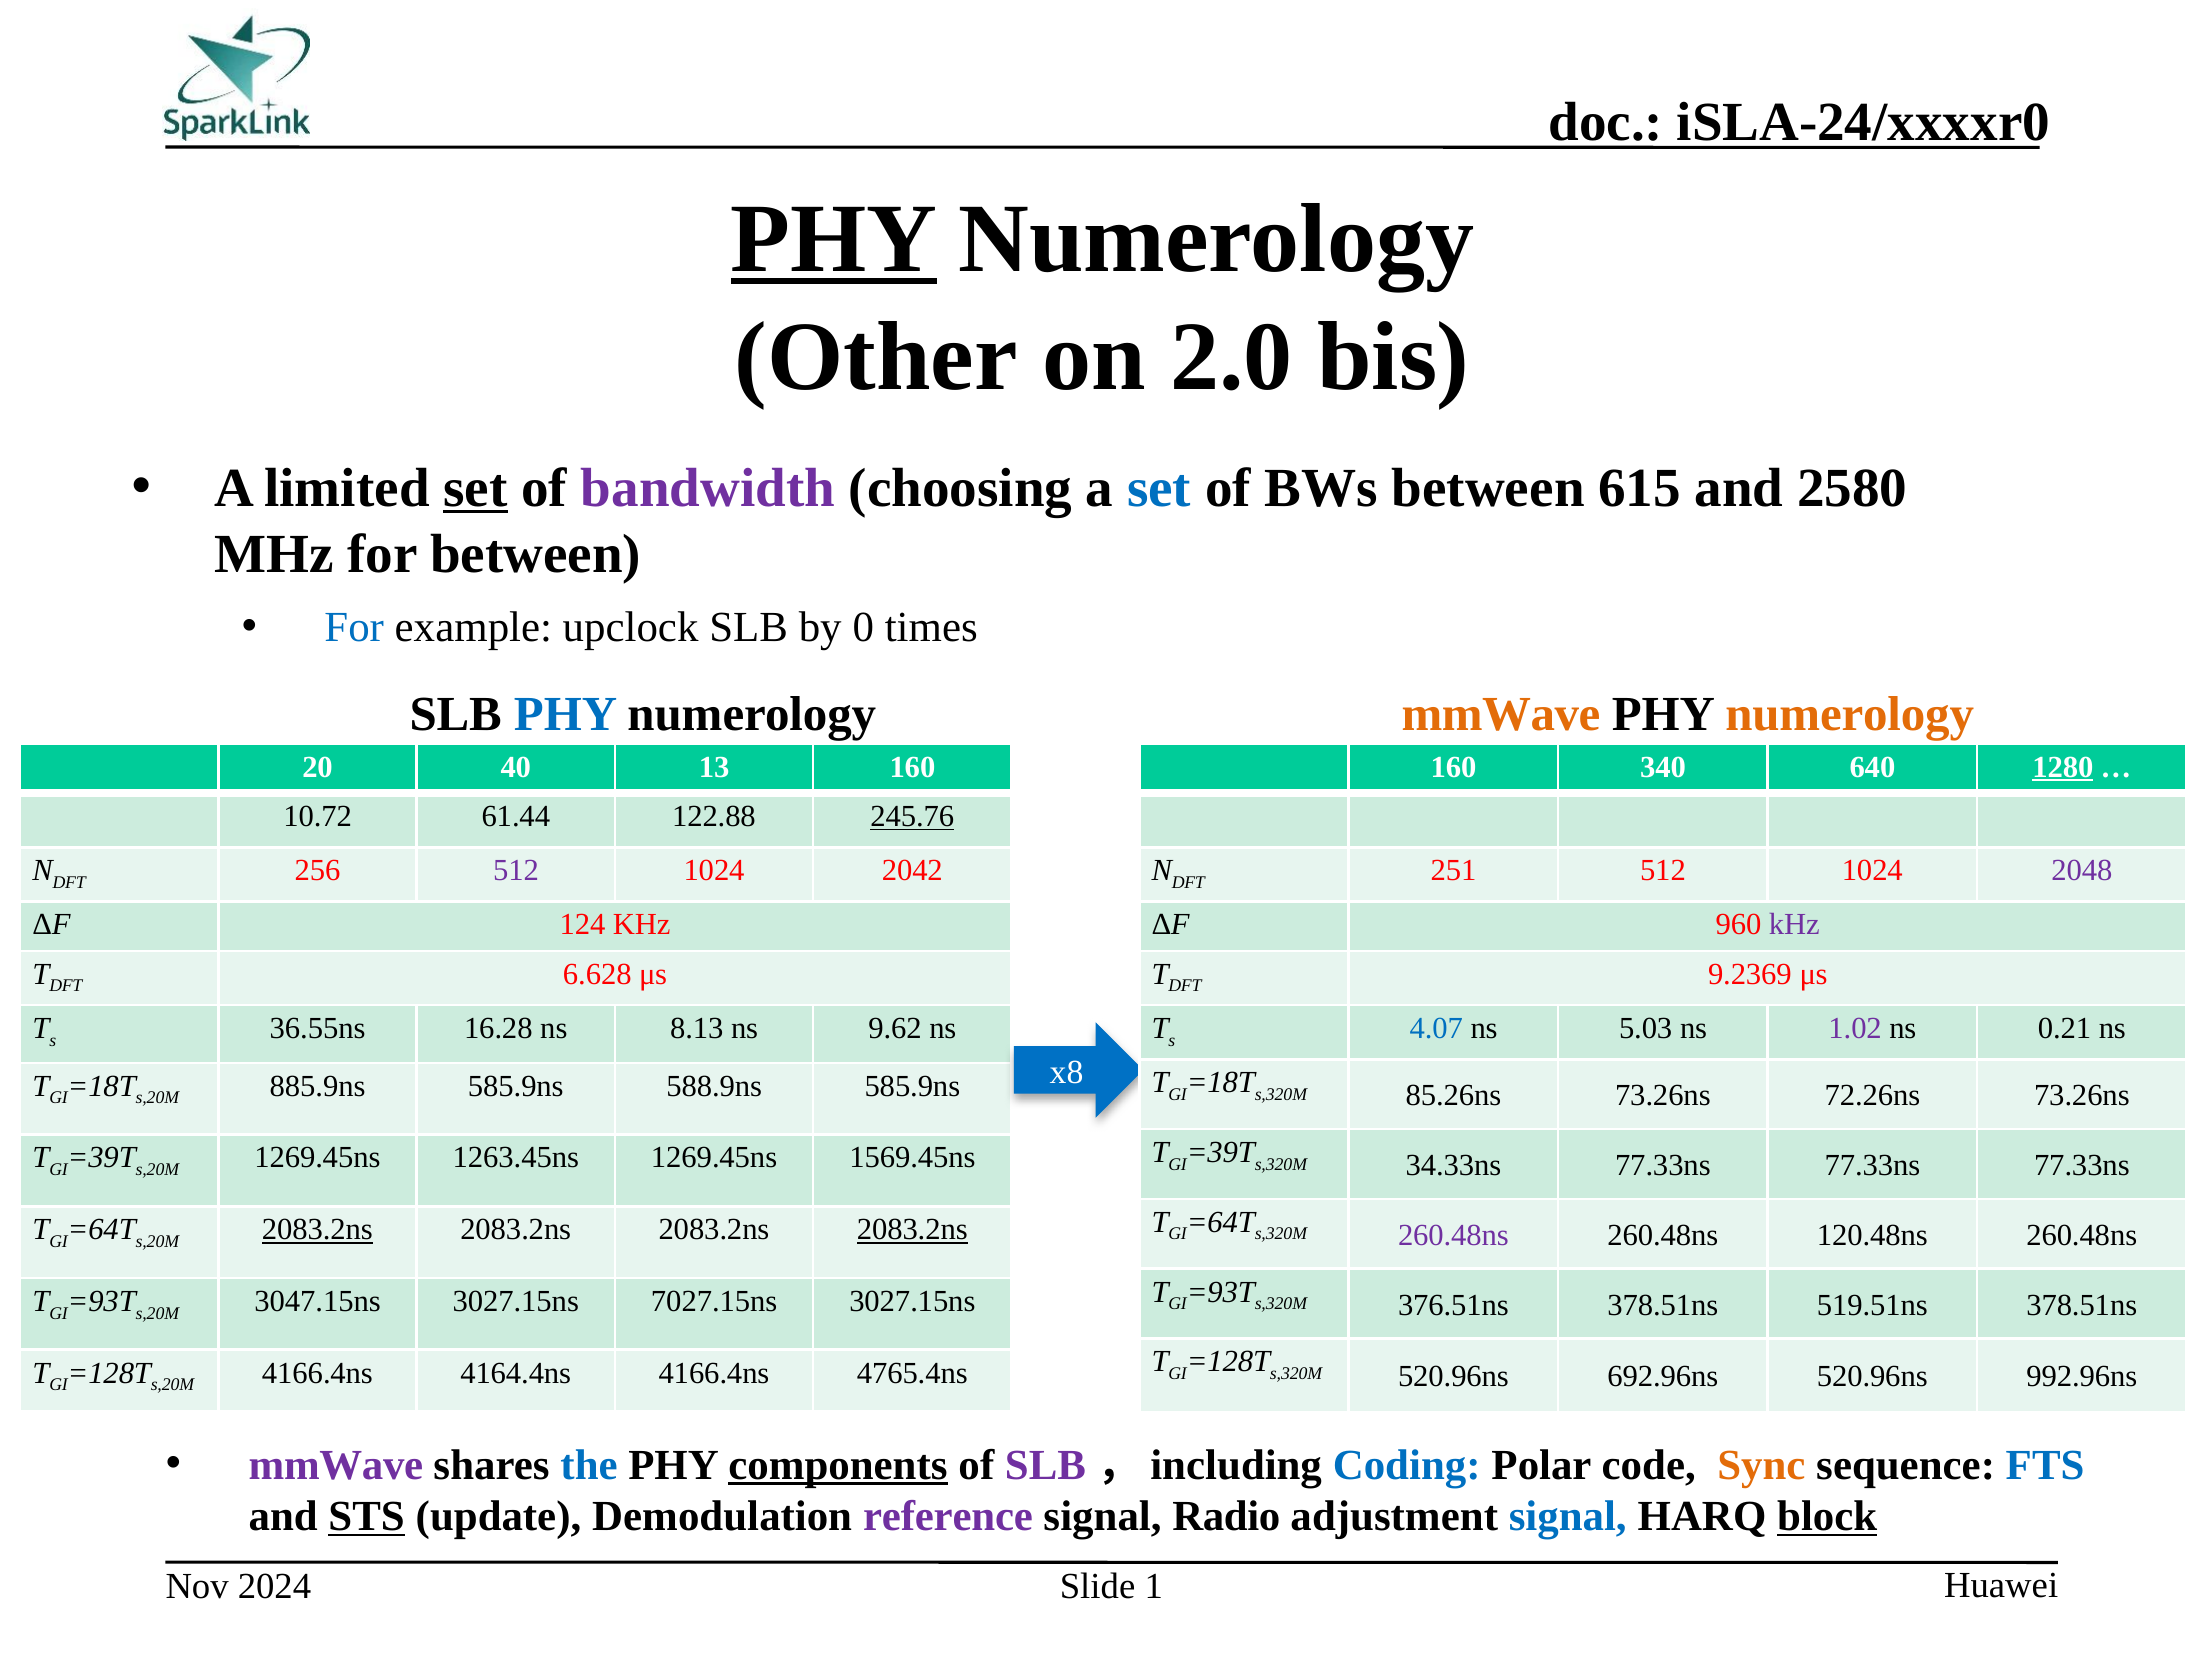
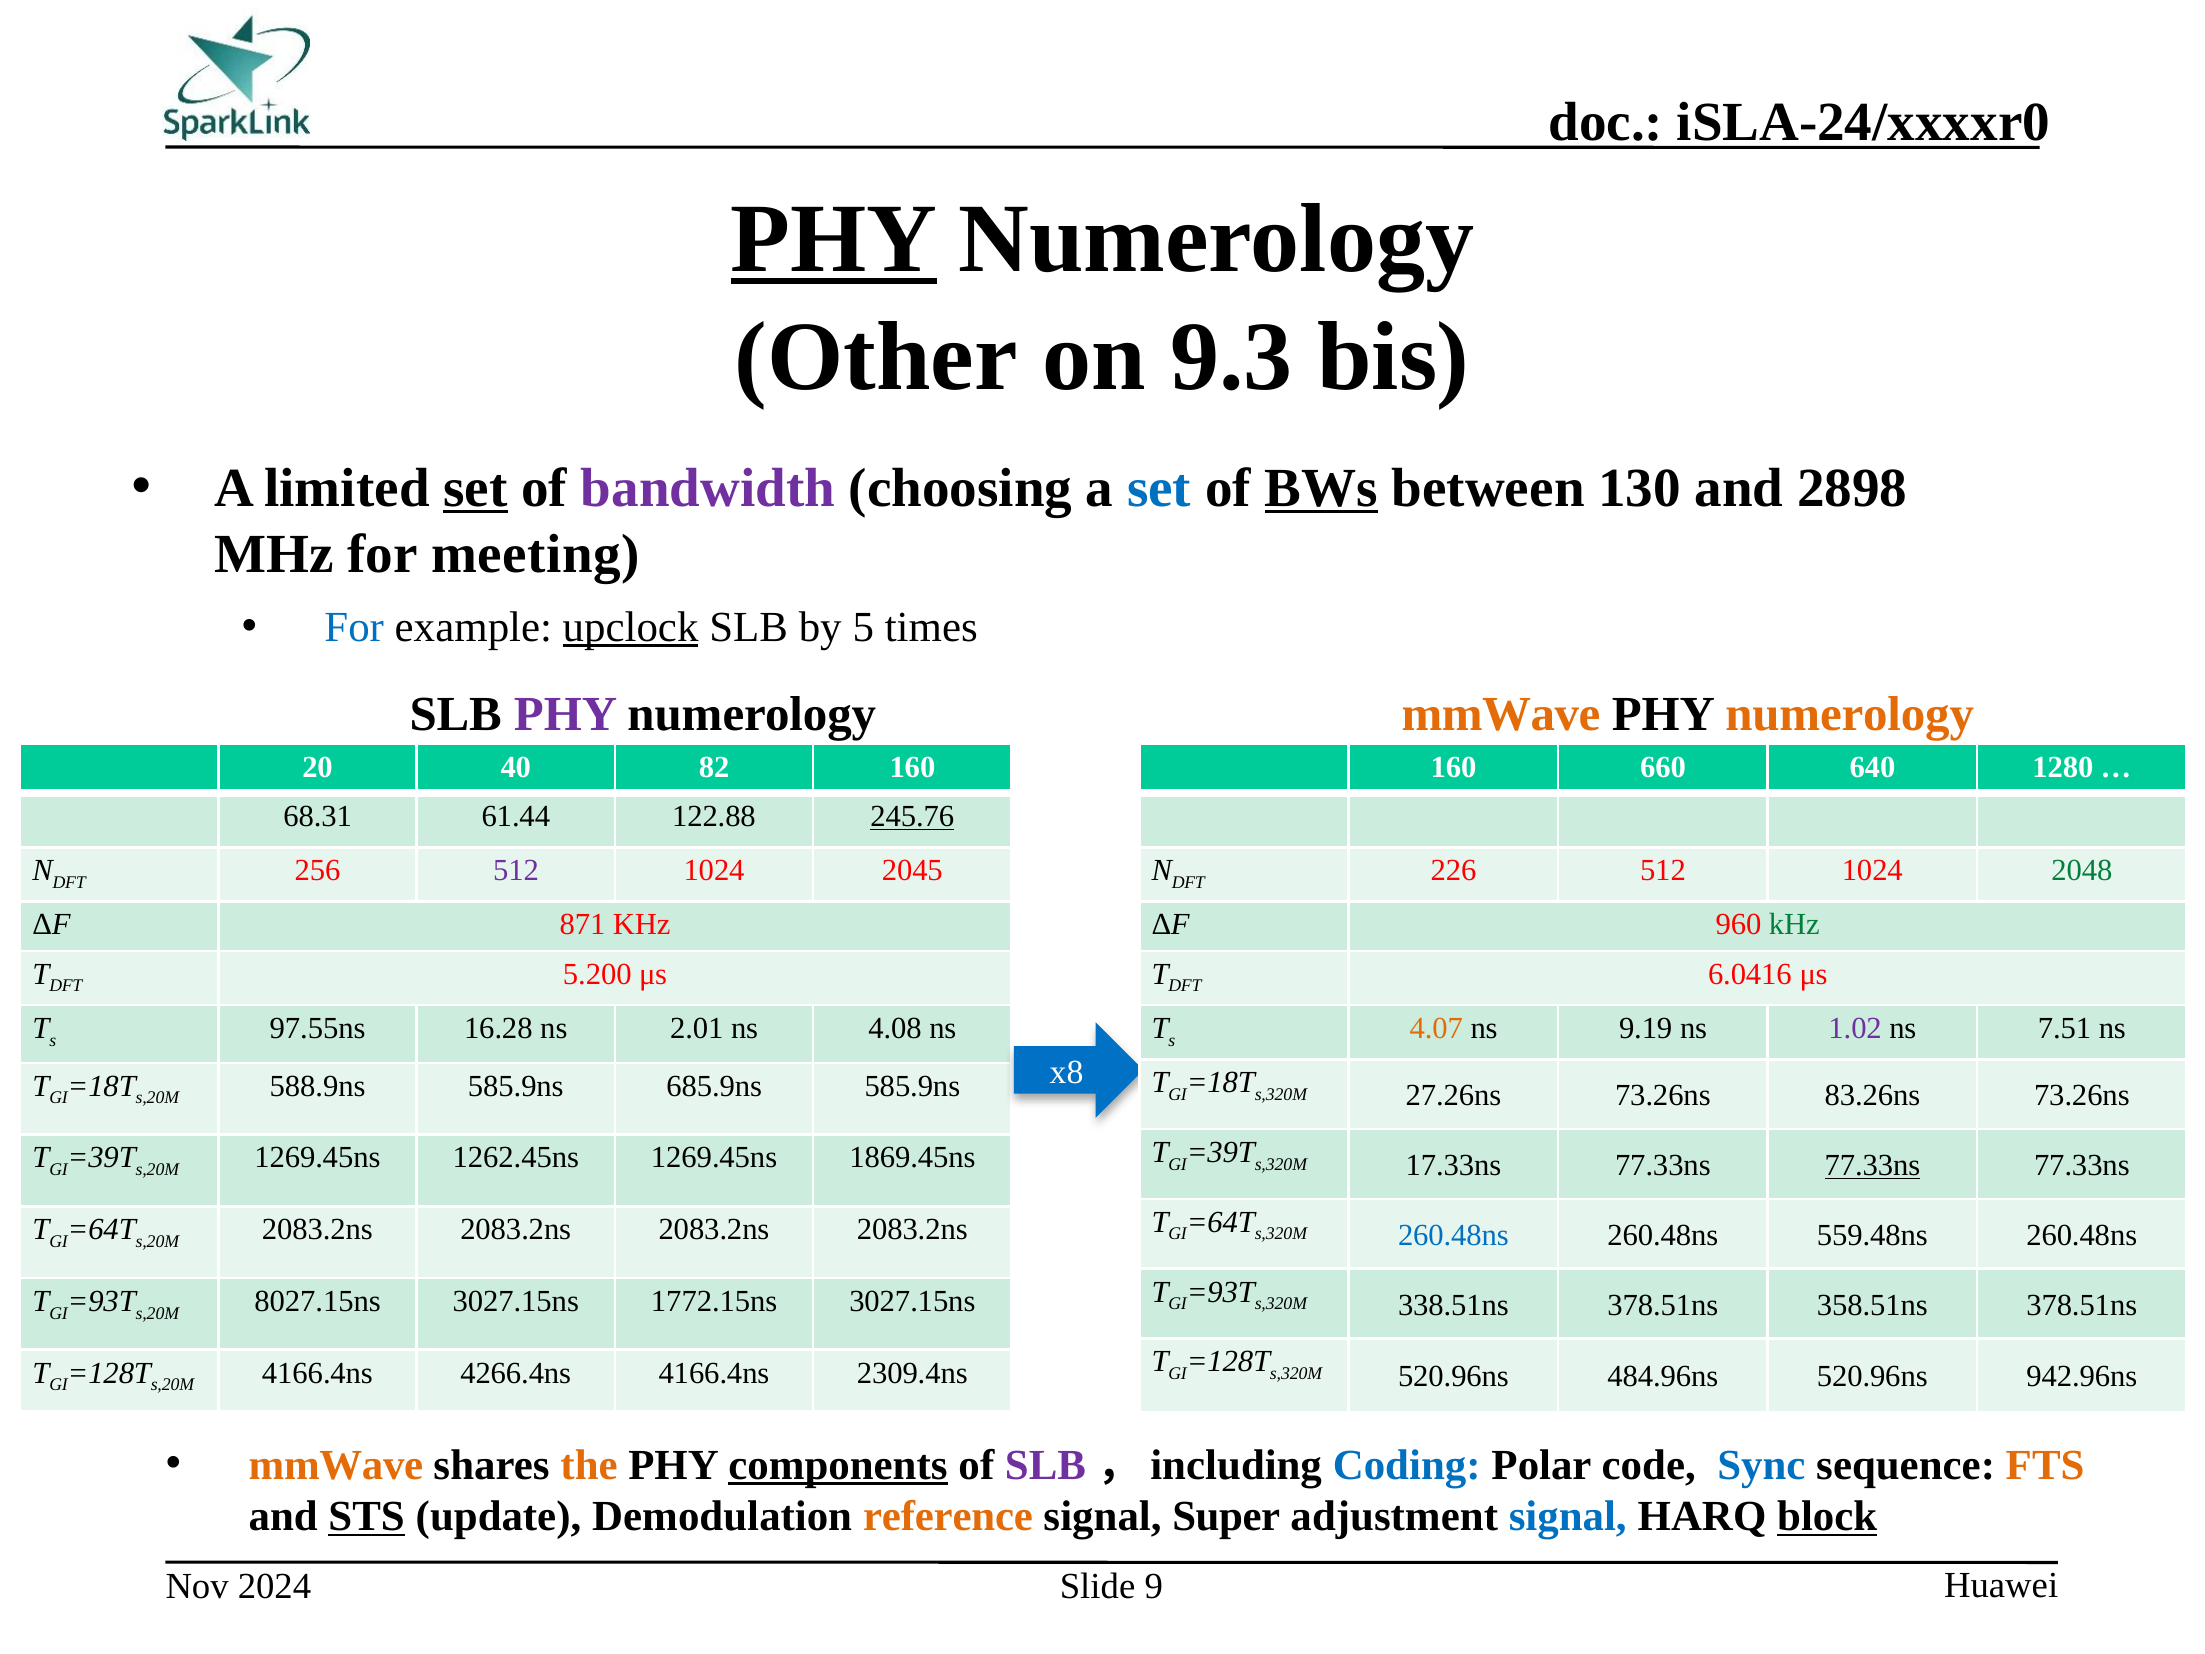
2.0: 2.0 -> 9.3 (1231, 357)
BWs underline: none -> present (1321, 488)
615: 615 -> 130 (1640, 488)
2580: 2580 -> 2898 (1852, 488)
for between: between -> meeting (535, 554)
upclock underline: none -> present (631, 627)
0: 0 -> 5 (863, 627)
PHY colour: blue -> purple (566, 714)
13: 13 -> 82 (714, 767)
340: 340 -> 660 (1663, 767)
1280 underline: present -> none (2063, 767)
10.72: 10.72 -> 68.31 (318, 816)
2042: 2042 -> 2045 (912, 870)
251: 251 -> 226 (1454, 870)
2048 colour: purple -> green (2082, 870)
124: 124 -> 871 (583, 925)
kHz colour: purple -> green (1794, 925)
6.628: 6.628 -> 5.200 (597, 974)
9.2369: 9.2369 -> 6.0416 (1750, 974)
36.55ns: 36.55ns -> 97.55ns (318, 1028)
8.13: 8.13 -> 2.01 (697, 1028)
9.62: 9.62 -> 4.08 (895, 1028)
4.07 colour: blue -> orange (1436, 1028)
5.03: 5.03 -> 9.19 (1646, 1028)
0.21: 0.21 -> 7.51 (2065, 1028)
85.26ns: 85.26ns -> 27.26ns (1454, 1095)
72.26ns: 72.26ns -> 83.26ns (1872, 1095)
885.9ns: 885.9ns -> 588.9ns (318, 1086)
588.9ns: 588.9ns -> 685.9ns (714, 1086)
34.33ns: 34.33ns -> 17.33ns (1454, 1165)
77.33ns underline: none -> present (1872, 1165)
1263.45ns: 1263.45ns -> 1262.45ns (516, 1158)
1569.45ns: 1569.45ns -> 1869.45ns (912, 1158)
260.48ns colour: purple -> blue (1453, 1235)
120.48ns: 120.48ns -> 559.48ns (1872, 1235)
2083.2ns underline: present -> none (317, 1229)
2083.2ns underline: present -> none (912, 1229)
376.51ns: 376.51ns -> 338.51ns (1453, 1305)
519.51ns: 519.51ns -> 358.51ns (1872, 1305)
3047.15ns: 3047.15ns -> 8027.15ns (318, 1301)
7027.15ns: 7027.15ns -> 1772.15ns (714, 1301)
692.96ns: 692.96ns -> 484.96ns (1663, 1376)
992.96ns: 992.96ns -> 942.96ns (2082, 1376)
4164.4ns: 4164.4ns -> 4266.4ns (516, 1373)
4765.4ns: 4765.4ns -> 2309.4ns (912, 1373)
mmWave colour: purple -> orange (336, 1465)
the colour: blue -> orange (589, 1465)
Sync colour: orange -> blue (1761, 1465)
FTS colour: blue -> orange (2045, 1465)
reference colour: purple -> orange (948, 1516)
Radio: Radio -> Super (1226, 1516)
1: 1 -> 9 (1154, 1586)
